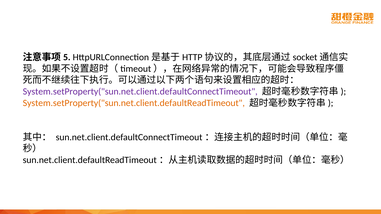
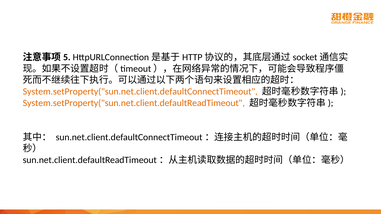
System.setProperty("sun.net.client.defaultConnectTimeout colour: purple -> orange (140, 92)
